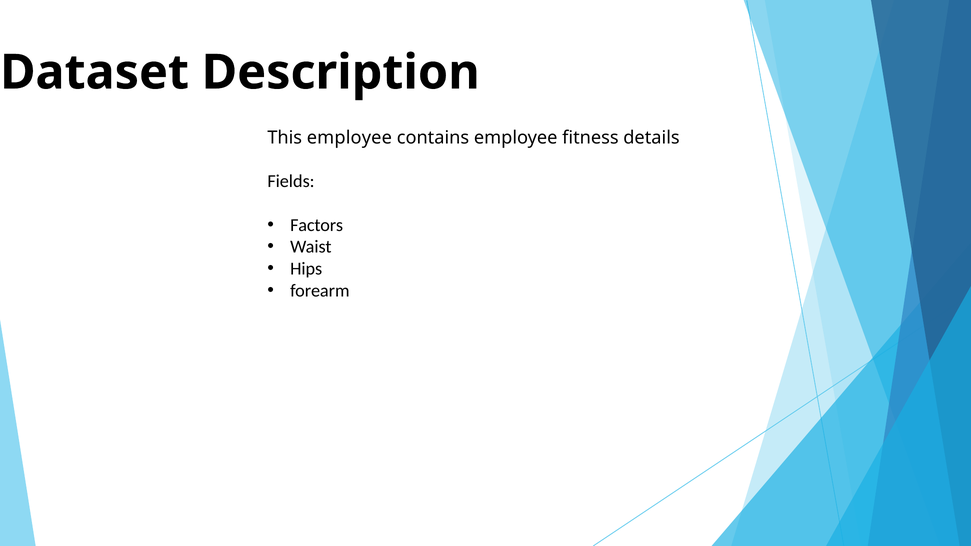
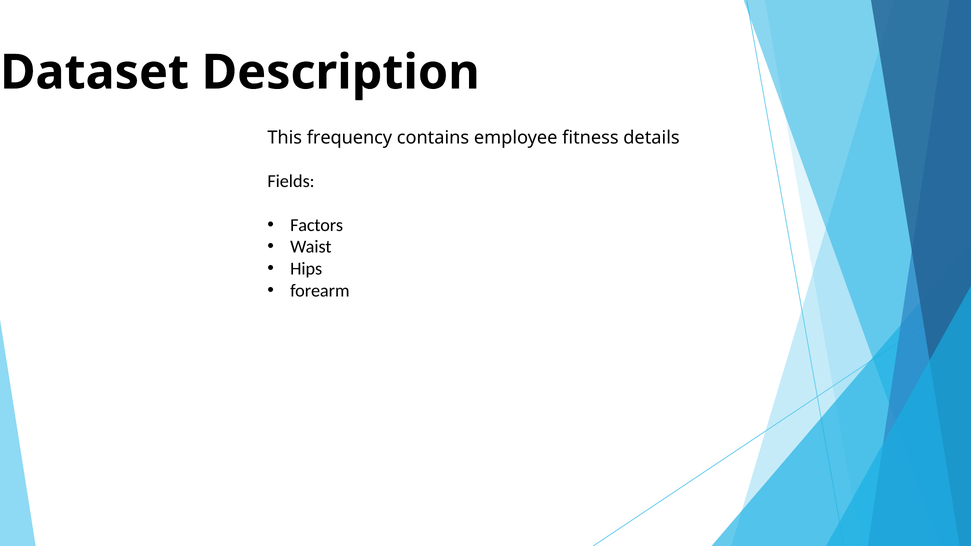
This employee: employee -> frequency (349, 138)
